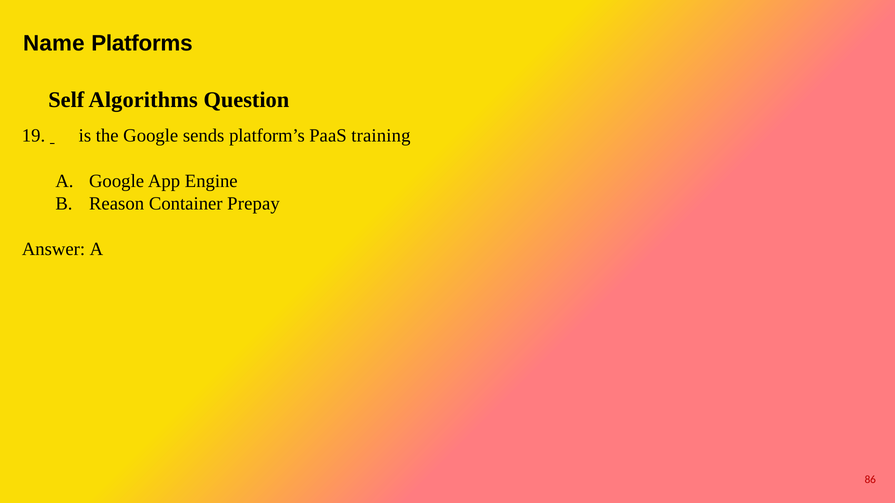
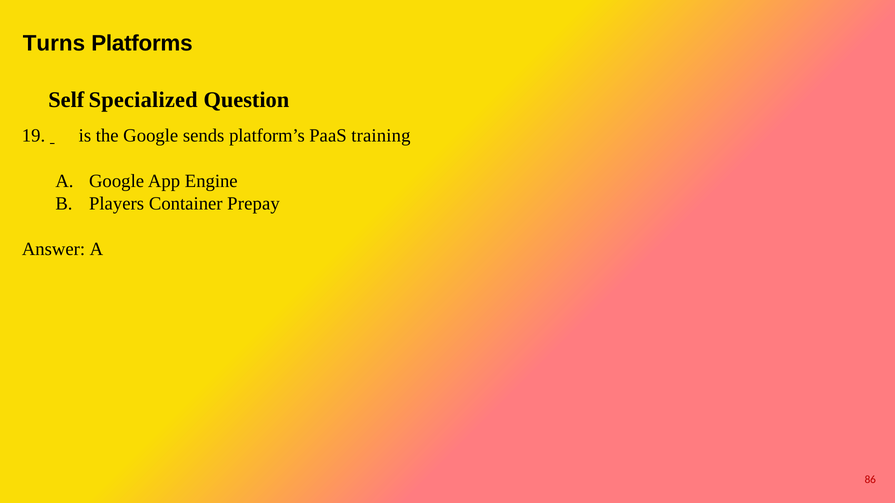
Name: Name -> Turns (54, 43)
Algorithms: Algorithms -> Specialized (143, 100)
Reason: Reason -> Players (117, 204)
